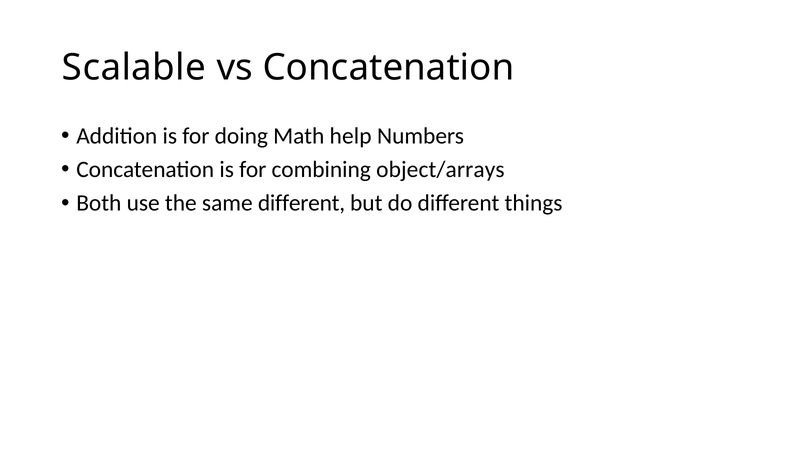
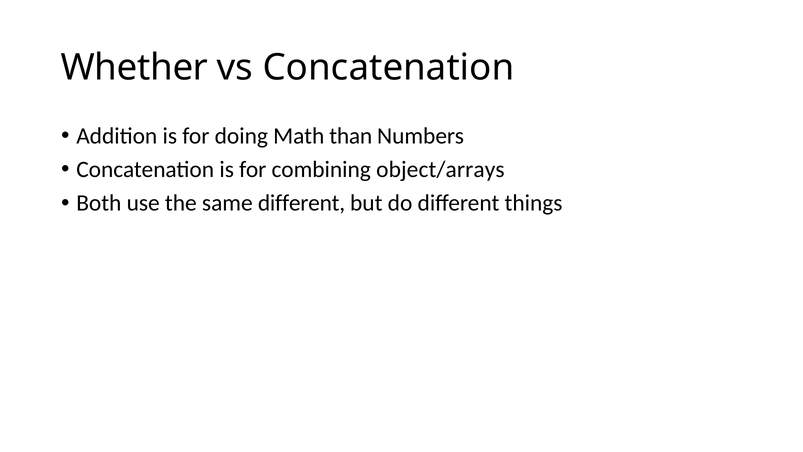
Scalable: Scalable -> Whether (134, 67)
help: help -> than (351, 136)
